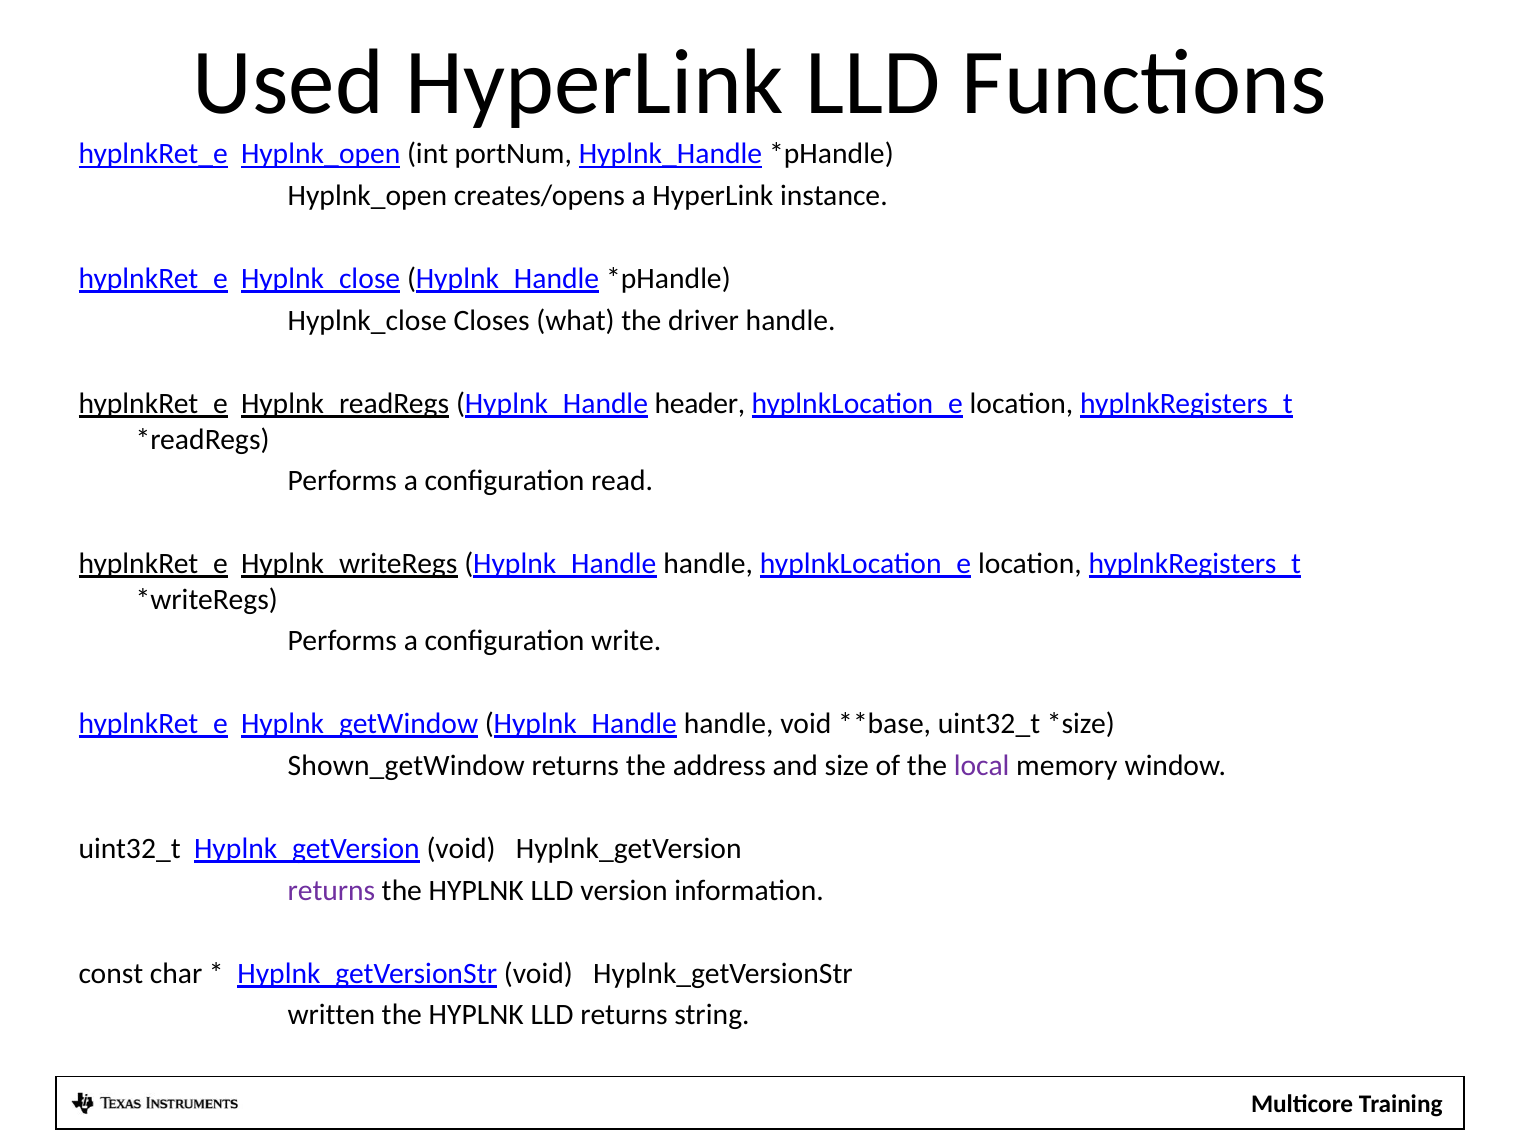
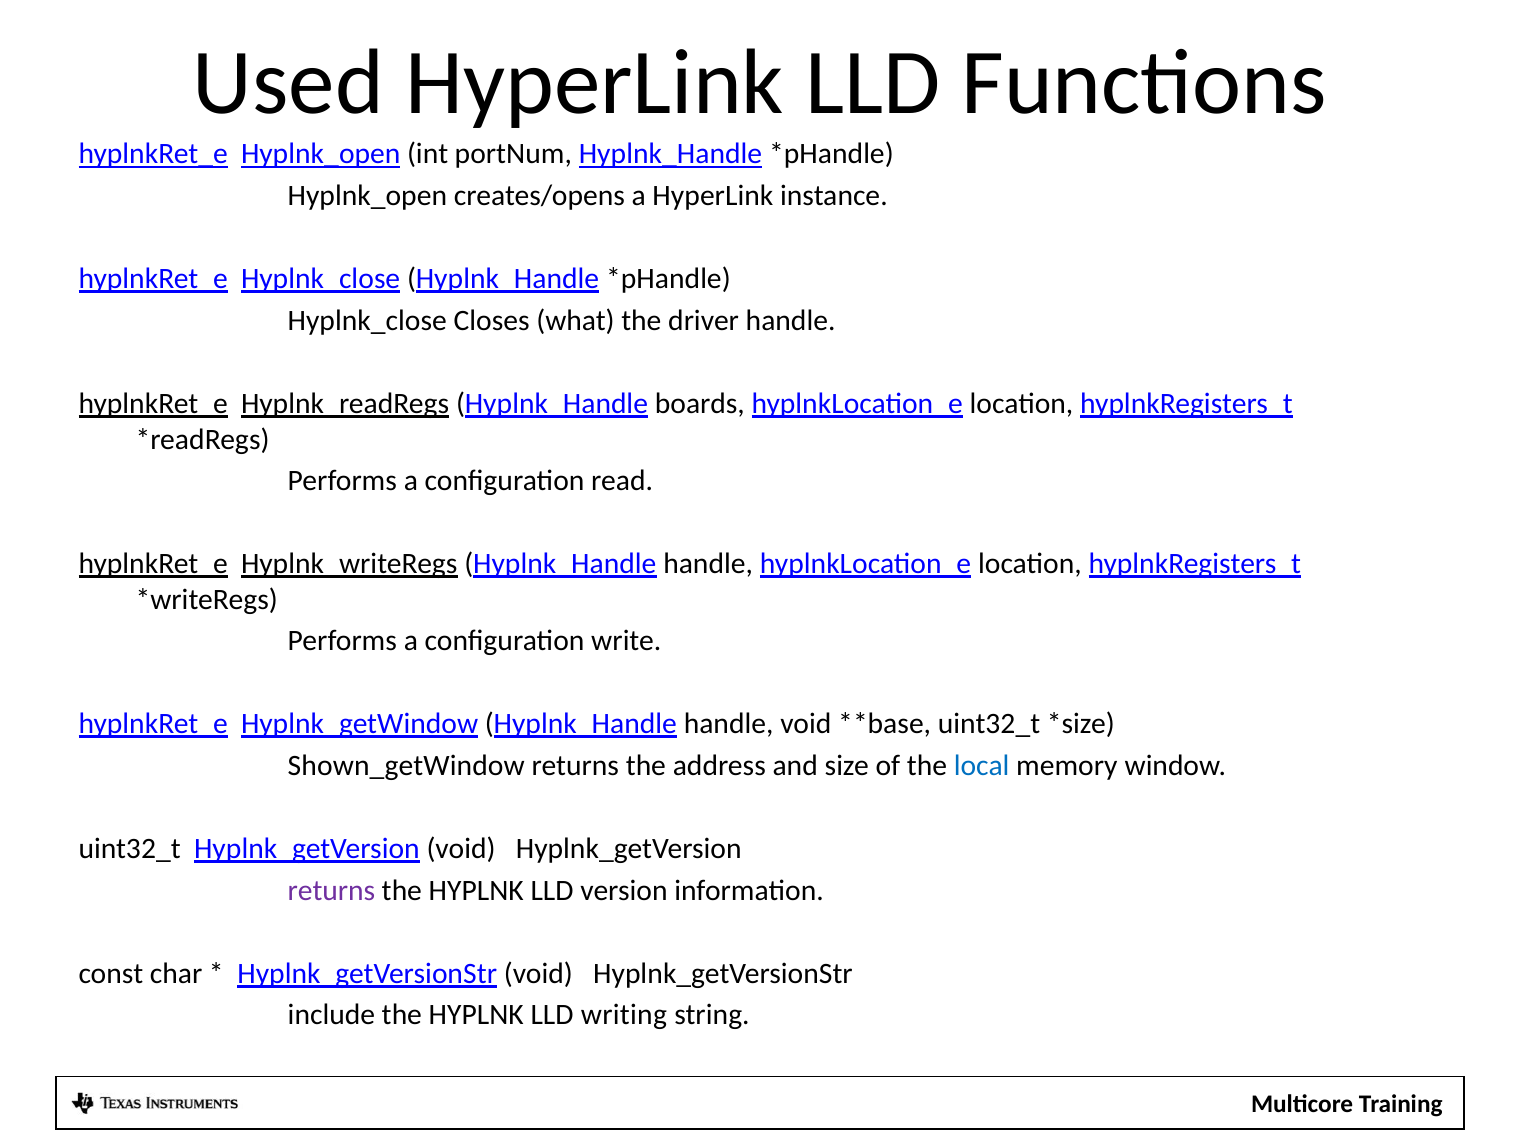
header: header -> boards (700, 404)
local colour: purple -> blue (982, 766)
written: written -> include (331, 1016)
LLD returns: returns -> writing (624, 1016)
